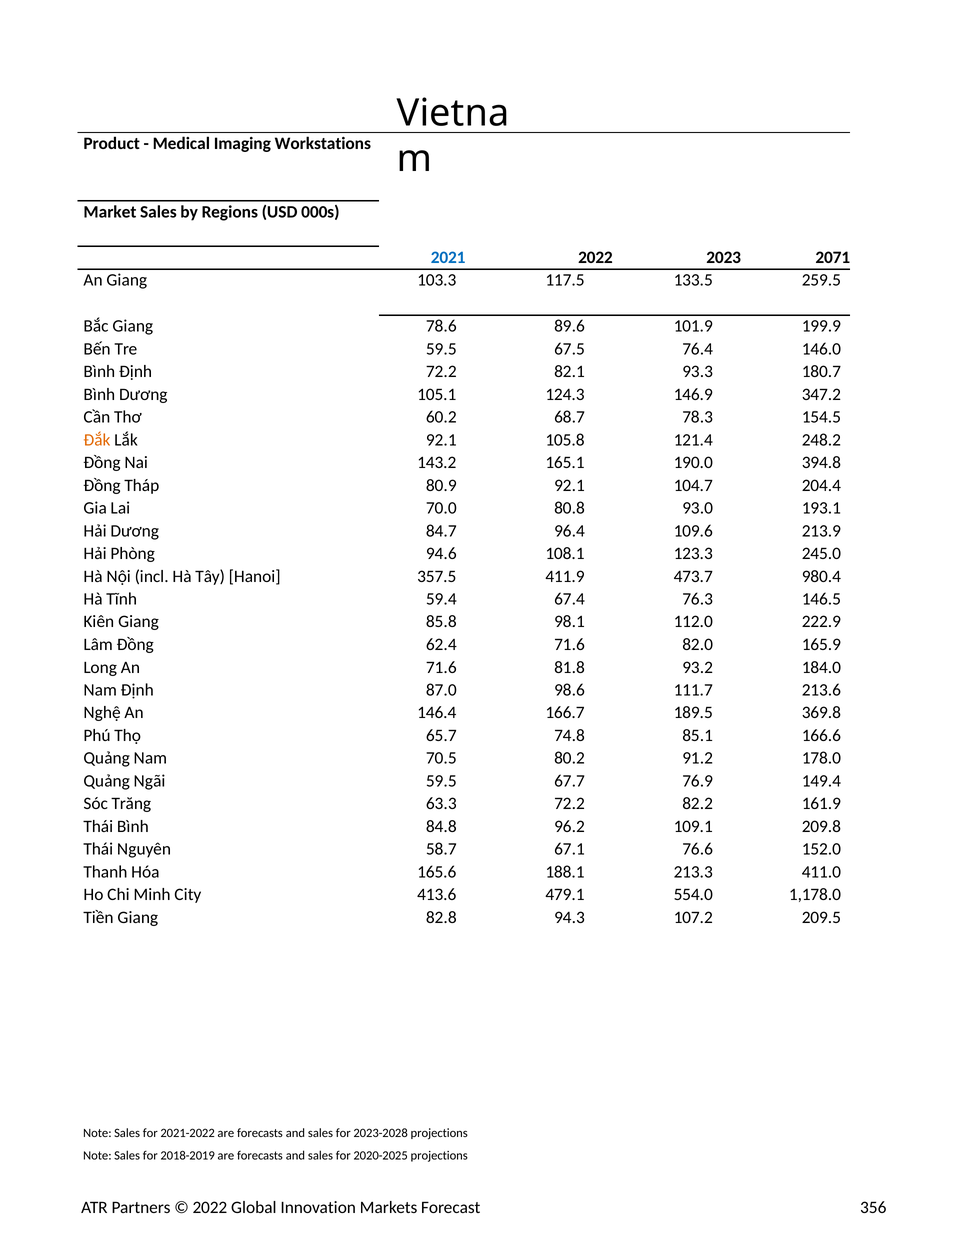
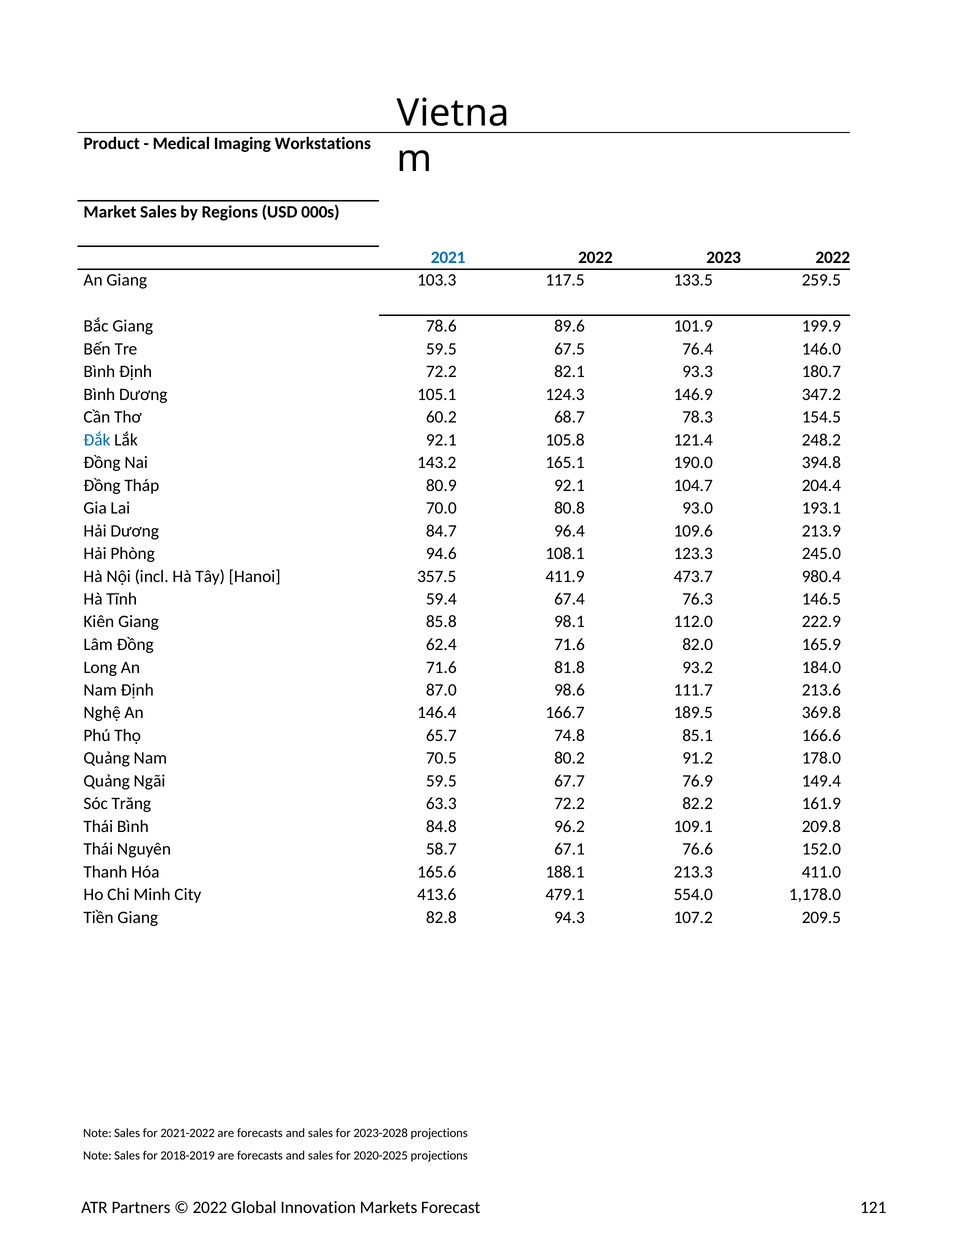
2023 2071: 2071 -> 2022 (833, 257)
Đắk colour: orange -> blue (97, 440)
356: 356 -> 121 (873, 1207)
